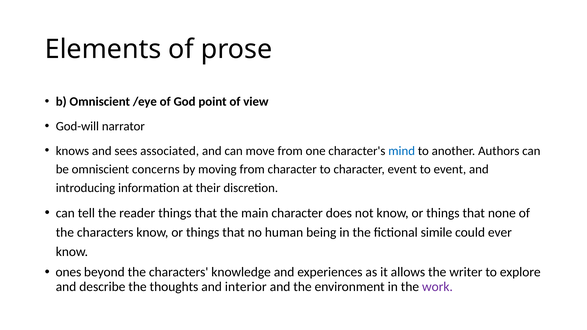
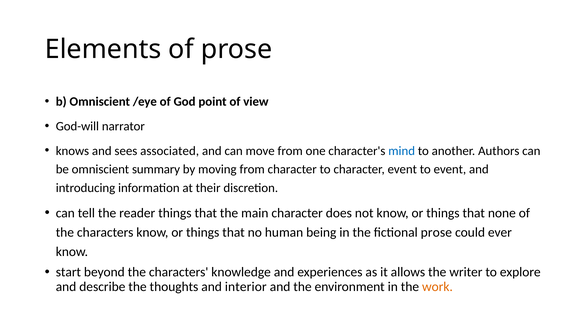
concerns: concerns -> summary (156, 169)
fictional simile: simile -> prose (436, 232)
ones: ones -> start (68, 272)
work colour: purple -> orange (437, 287)
